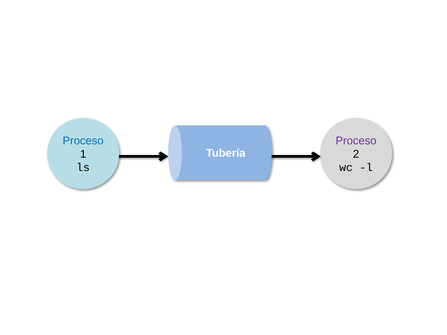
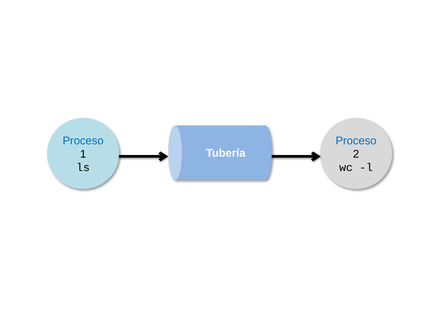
Proceso colour: purple -> blue (356, 141)
